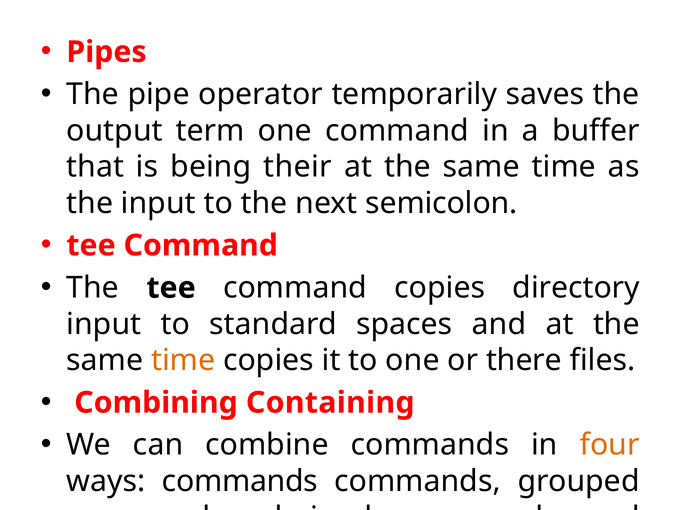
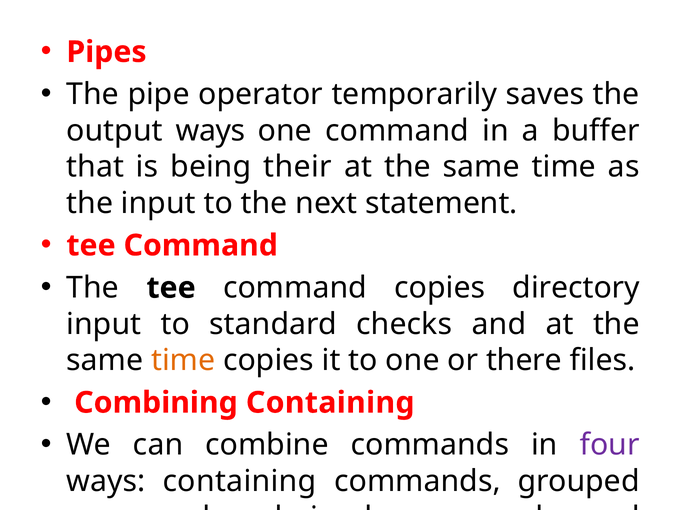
output term: term -> ways (210, 131)
semicolon: semicolon -> statement (441, 203)
spaces: spaces -> checks (404, 325)
four colour: orange -> purple (610, 446)
ways commands: commands -> containing (240, 482)
